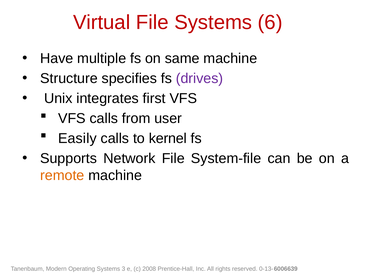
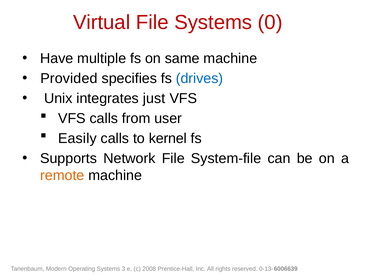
6: 6 -> 0 (270, 22)
Structure: Structure -> Provided (69, 78)
drives colour: purple -> blue (200, 78)
first: first -> just (154, 98)
